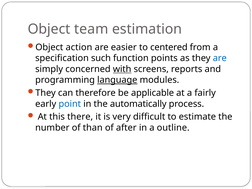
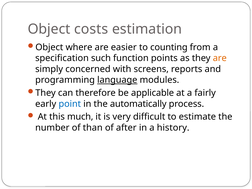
team: team -> costs (91, 29)
action: action -> where (79, 47)
centered: centered -> counting (169, 47)
are colour: blue -> orange (220, 58)
with underline: present -> none (122, 69)
there: there -> much (80, 117)
outline: outline -> history (173, 128)
